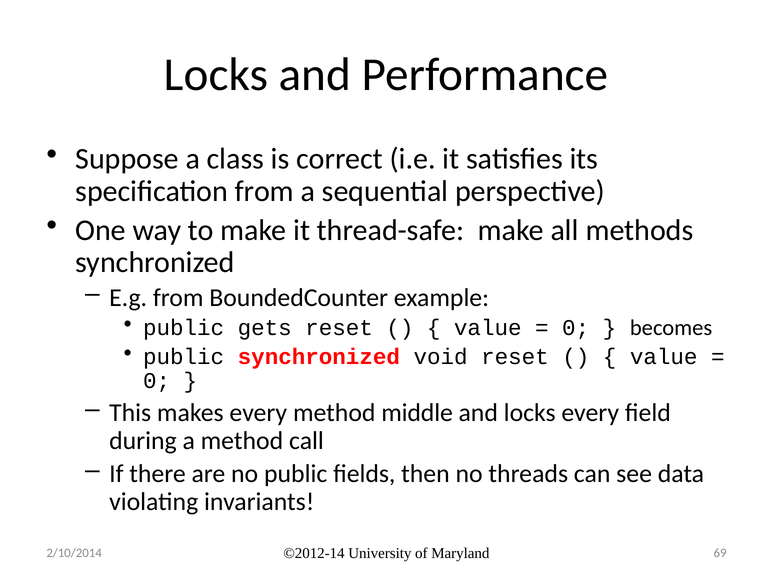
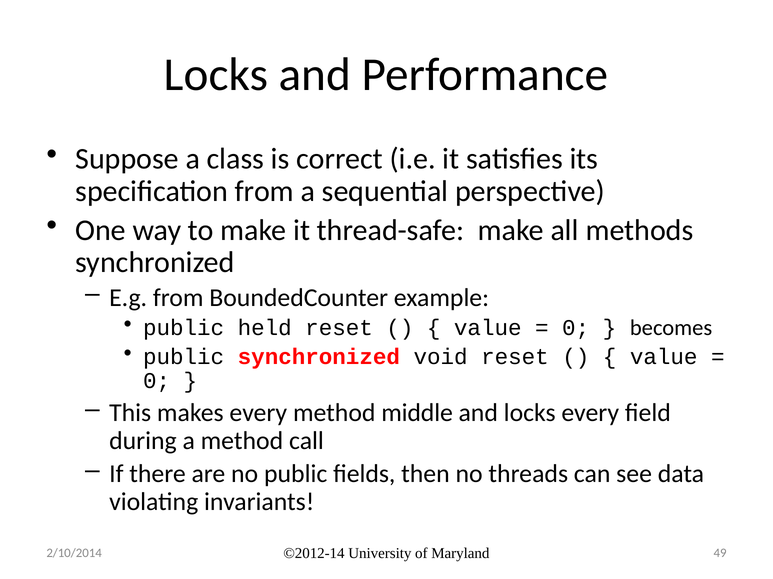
gets: gets -> held (265, 328)
69: 69 -> 49 (720, 554)
